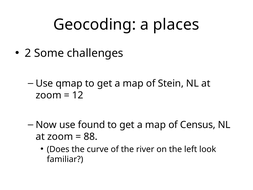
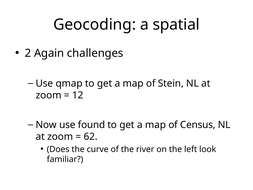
places: places -> spatial (176, 24)
Some: Some -> Again (49, 53)
88: 88 -> 62 (91, 137)
